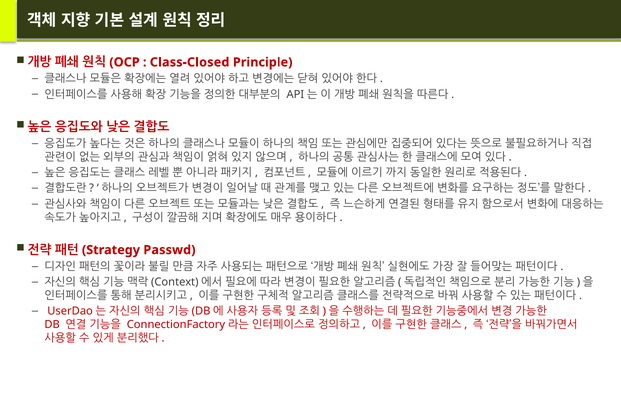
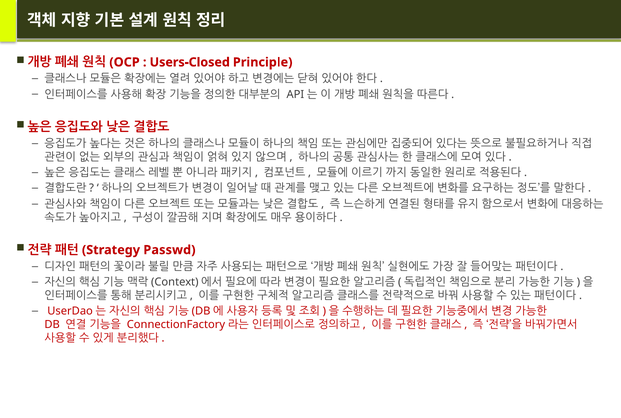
Class-Closed: Class-Closed -> Users-Closed (190, 62)
